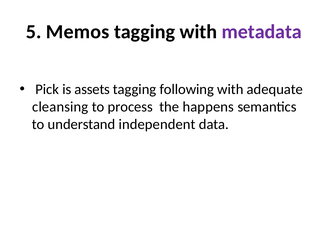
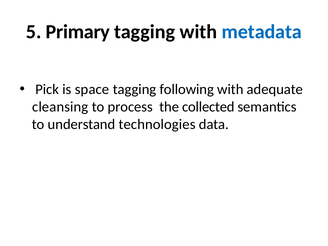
Memos: Memos -> Primary (78, 32)
metadata colour: purple -> blue (262, 32)
assets: assets -> space (92, 89)
happens: happens -> collected (208, 107)
independent: independent -> technologies (157, 124)
